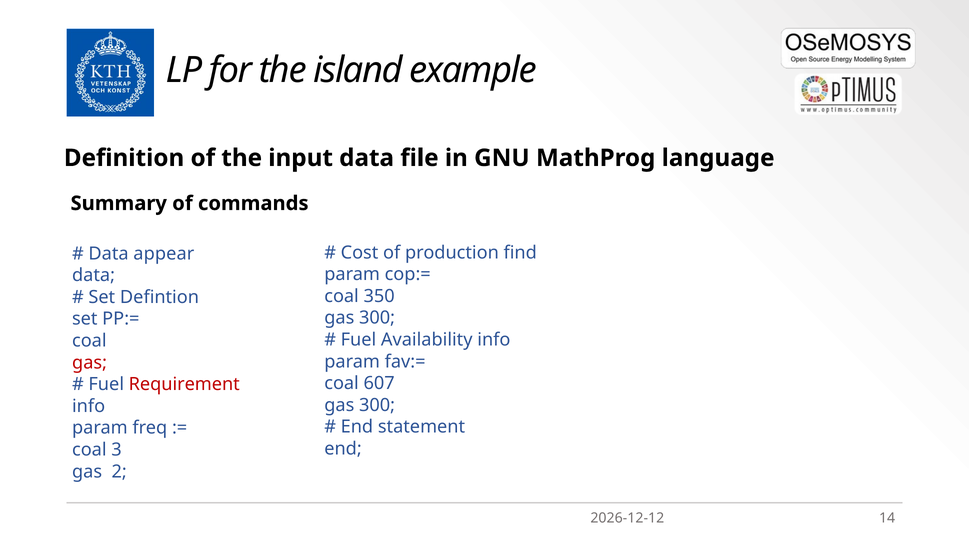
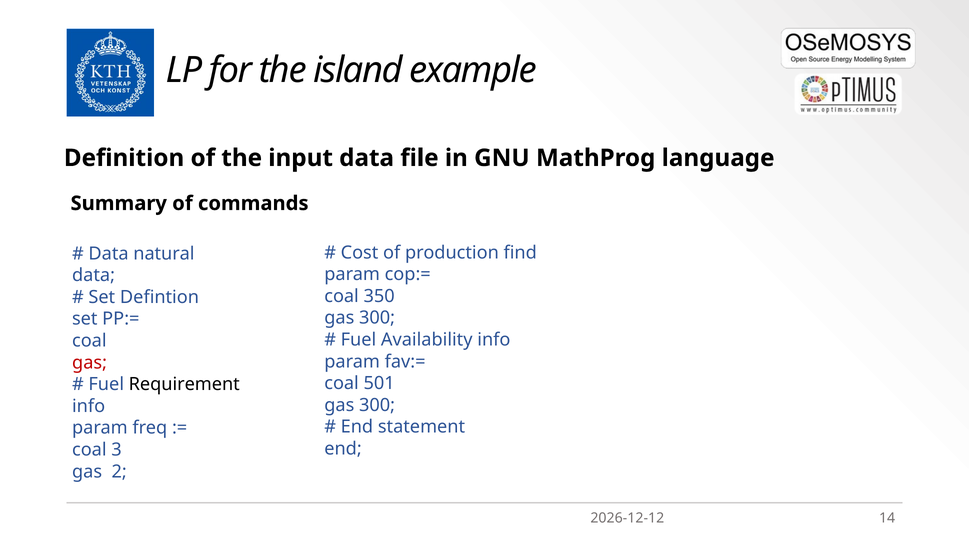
appear: appear -> natural (164, 254)
607: 607 -> 501 (379, 383)
Requirement colour: red -> black (184, 384)
